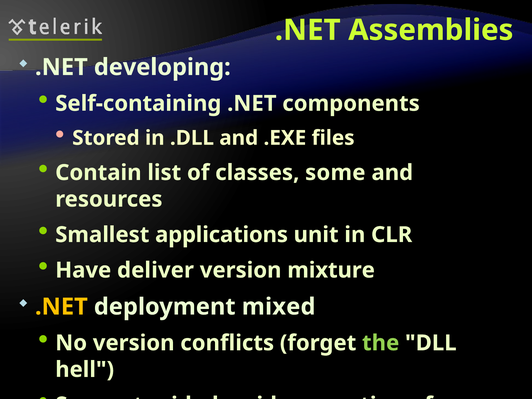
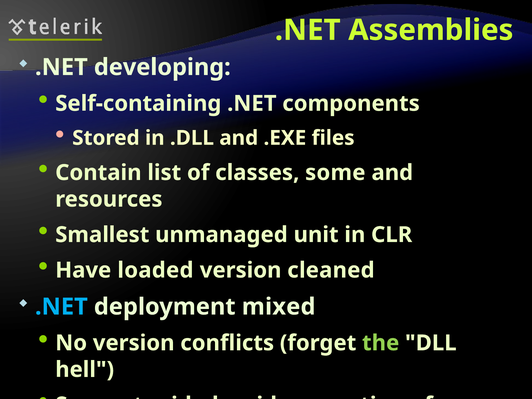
applications: applications -> unmanaged (221, 235)
deliver: deliver -> loaded (155, 270)
mixture: mixture -> cleaned (331, 270)
.NET colour: yellow -> light blue (61, 307)
